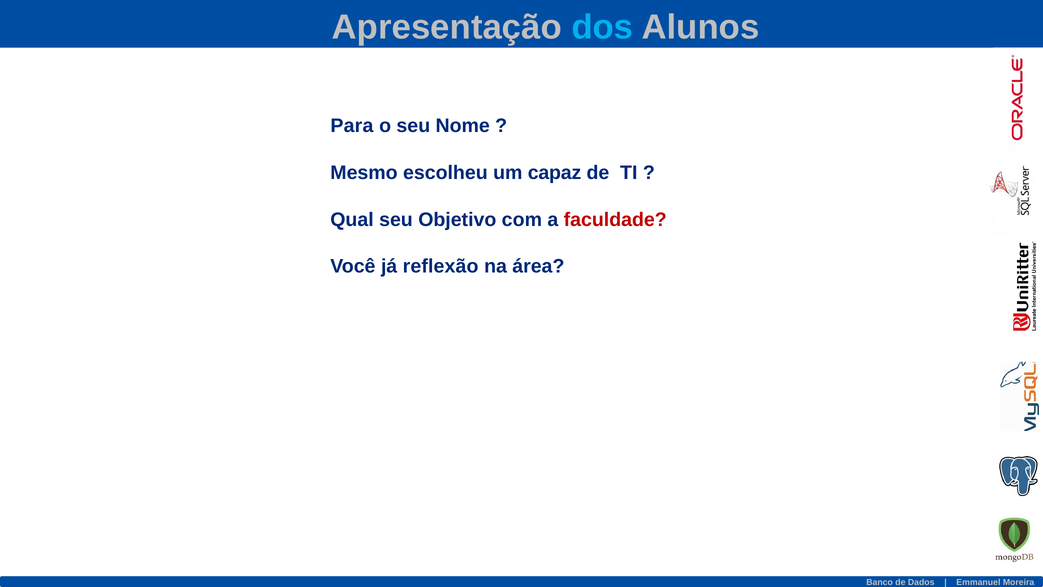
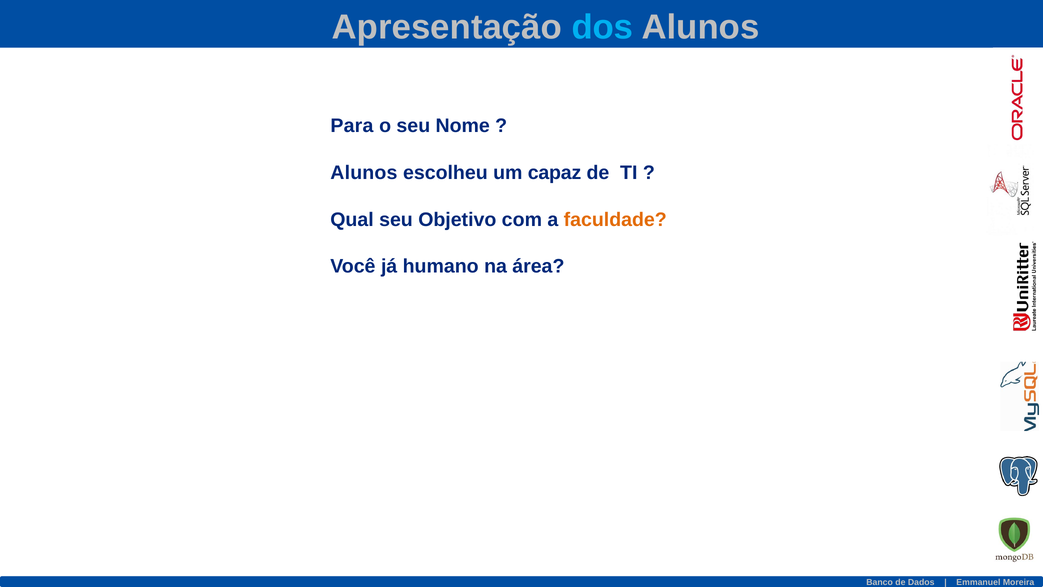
Mesmo: Mesmo -> Alunos (364, 173)
faculdade colour: red -> orange (615, 219)
reflexão: reflexão -> humano (441, 266)
